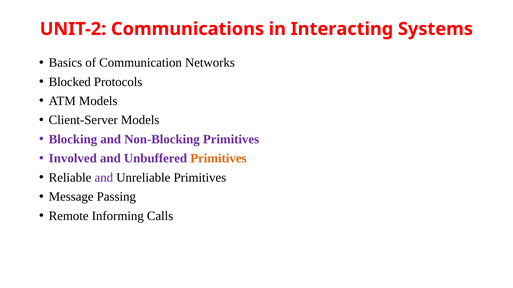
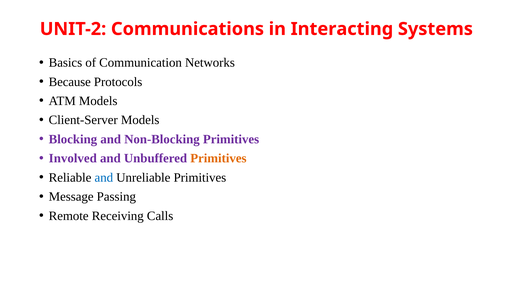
Blocked: Blocked -> Because (70, 82)
and colour: purple -> blue (104, 178)
Informing: Informing -> Receiving (118, 216)
